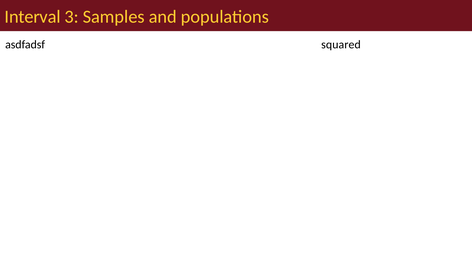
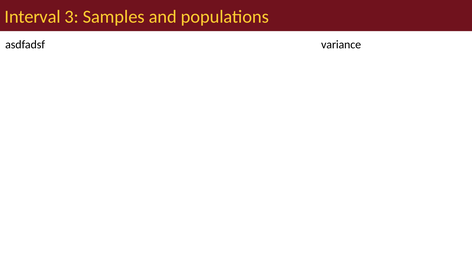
squared: squared -> variance (341, 44)
